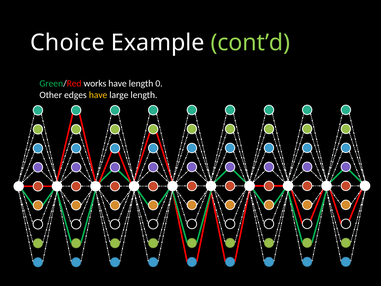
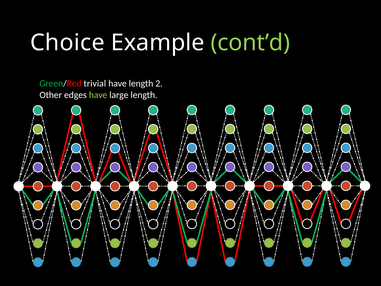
works: works -> trivial (95, 83)
0: 0 -> 2 (159, 83)
have colour: yellow -> light green (98, 95)
